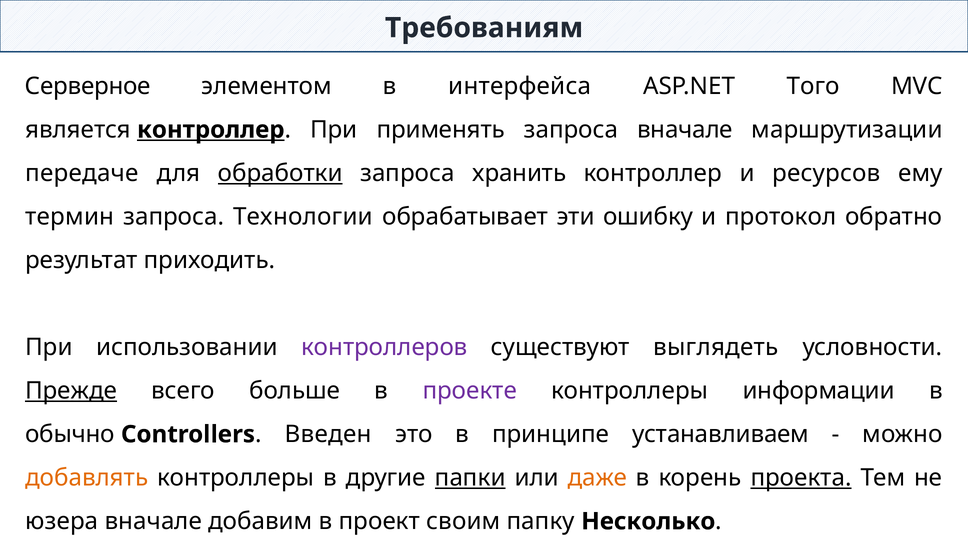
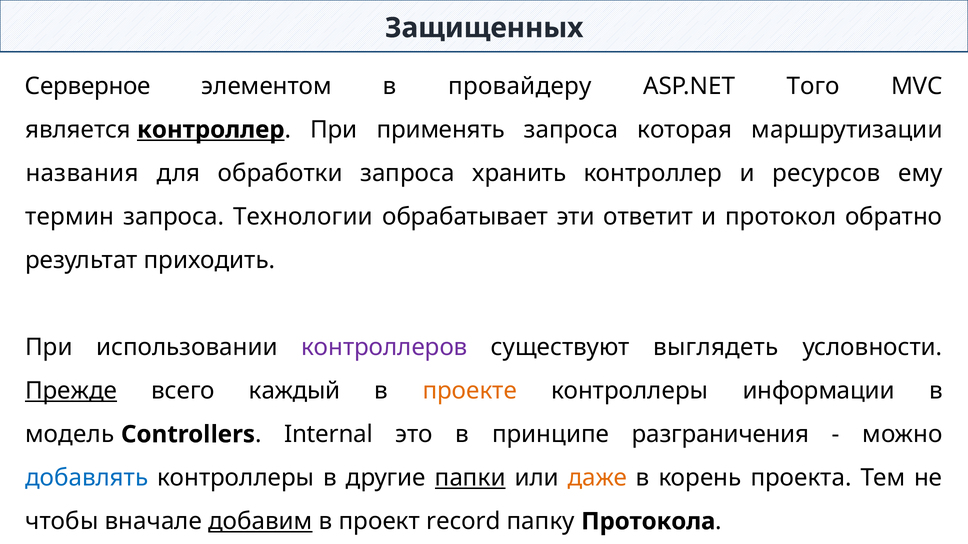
Требованиям: Требованиям -> Защищенных (484, 28)
интерфейса: интерфейса -> провайдеру (520, 86)
запроса вначале: вначале -> которая (685, 130)
передаче: передаче -> названия (82, 173)
обработки underline: present -> none (280, 173)
ошибку: ошибку -> ответит (648, 217)
больше: больше -> каждый (295, 391)
проекте colour: purple -> orange (470, 391)
обычно: обычно -> модель (70, 435)
Введен: Введен -> Internal (329, 435)
устанавливаем: устанавливаем -> разграничения (721, 435)
добавлять colour: orange -> blue (87, 478)
проекта underline: present -> none (801, 478)
юзера: юзера -> чтобы (62, 522)
добавим underline: none -> present (260, 522)
своим: своим -> record (463, 522)
Несколько: Несколько -> Протокола (648, 522)
